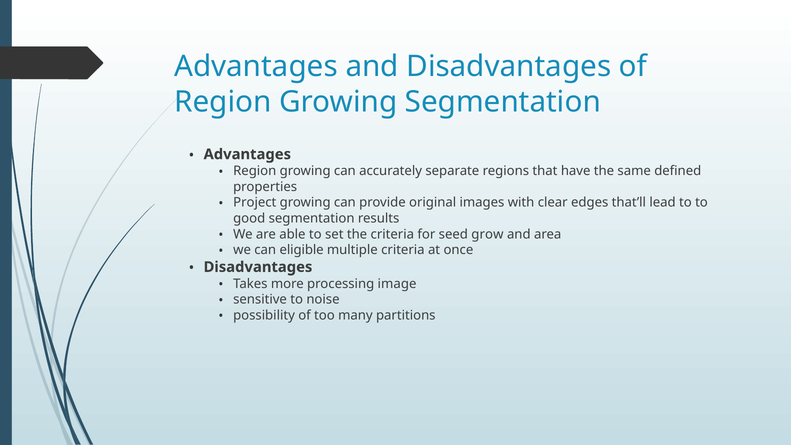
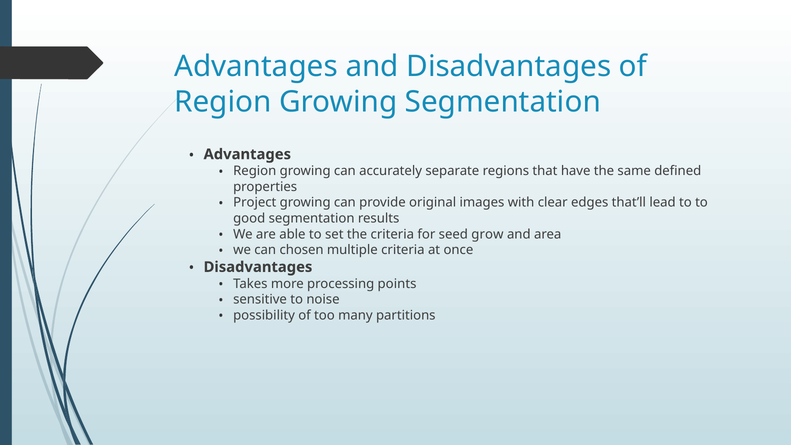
eligible: eligible -> chosen (302, 250)
image: image -> points (397, 284)
